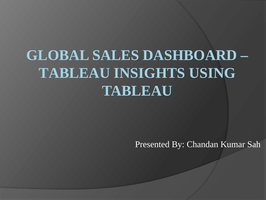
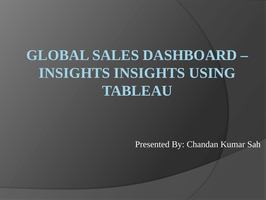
TABLEAU: TABLEAU -> INSIGHTS (74, 73)
